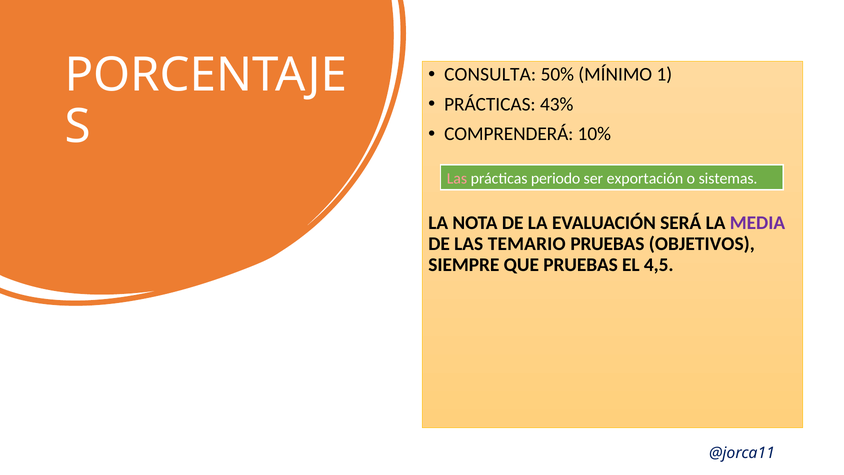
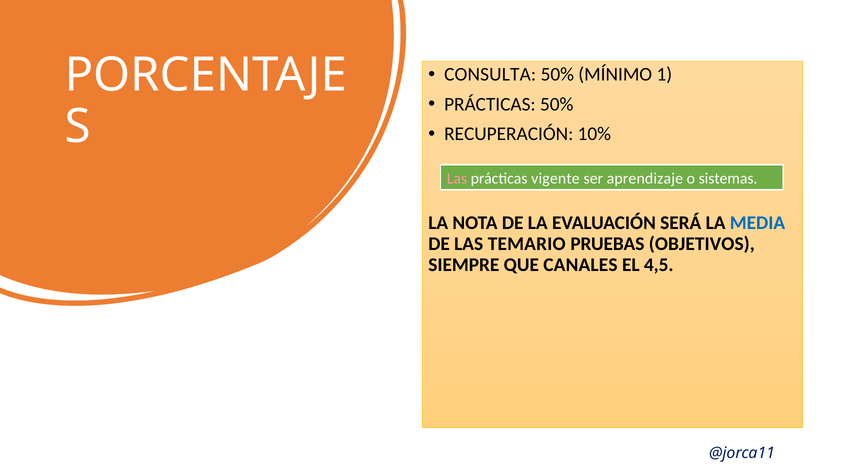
PRÁCTICAS 43%: 43% -> 50% (557, 104)
COMPRENDERÁ: COMPRENDERÁ -> RECUPERACIÓN (509, 134)
periodo: periodo -> vigente (555, 178)
exportación: exportación -> aprendizaje (645, 178)
MEDIA colour: purple -> blue (757, 223)
QUE PRUEBAS: PRUEBAS -> CANALES (580, 265)
